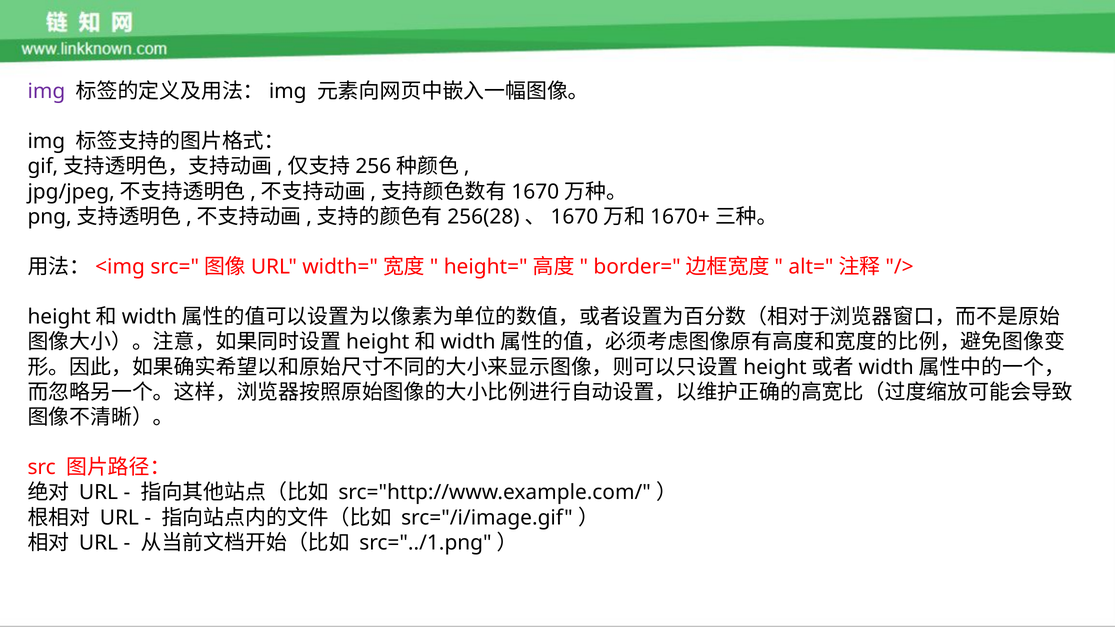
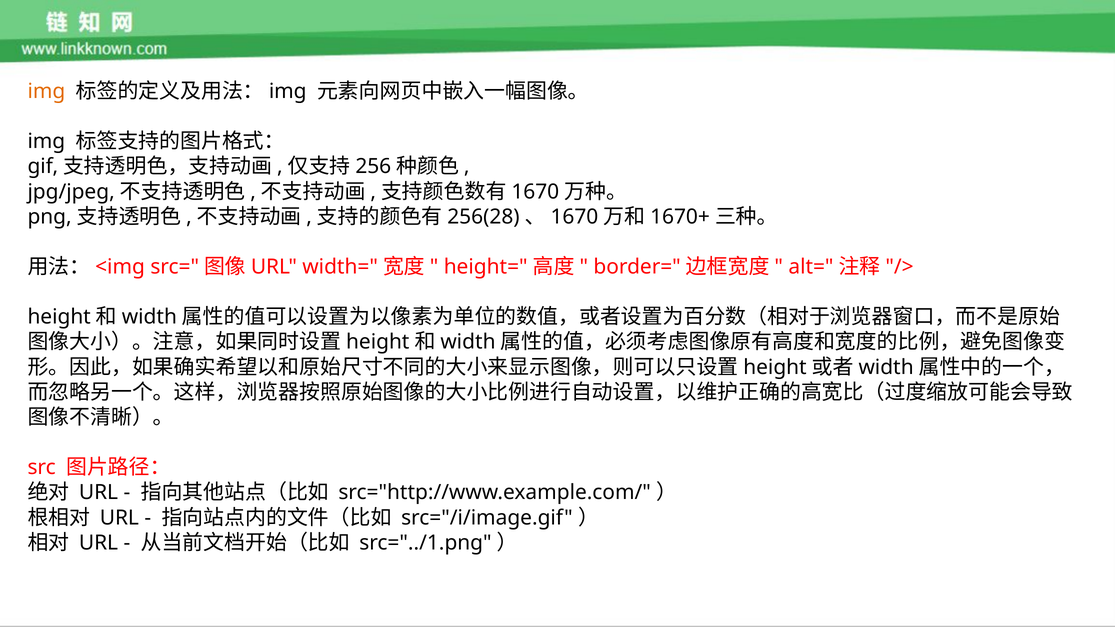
img colour: purple -> orange (46, 91)
